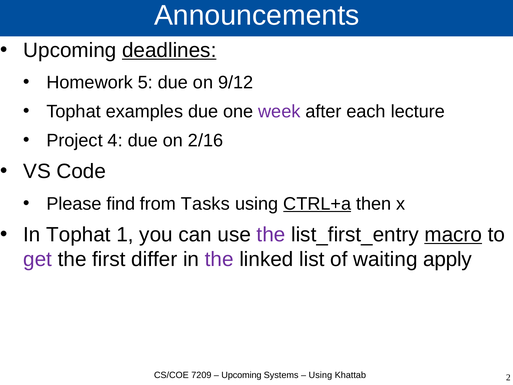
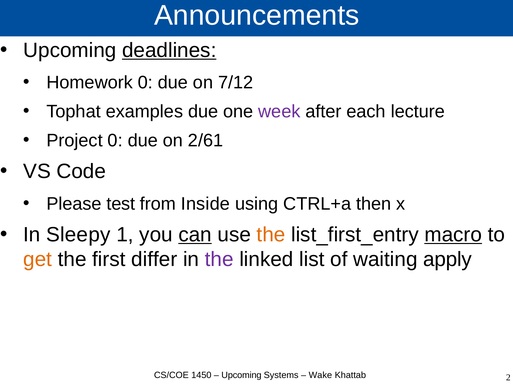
Homework 5: 5 -> 0 (145, 82)
9/12: 9/12 -> 7/12 (236, 82)
Project 4: 4 -> 0 (115, 141)
2/16: 2/16 -> 2/61 (206, 141)
find: find -> test (121, 204)
Tasks: Tasks -> Inside (205, 204)
CTRL+a underline: present -> none (317, 204)
In Tophat: Tophat -> Sleepy (78, 234)
can underline: none -> present (195, 234)
the colour: purple -> orange (271, 234)
get colour: purple -> orange (38, 259)
7209: 7209 -> 1450 (201, 375)
Using: Using -> Wake (320, 375)
